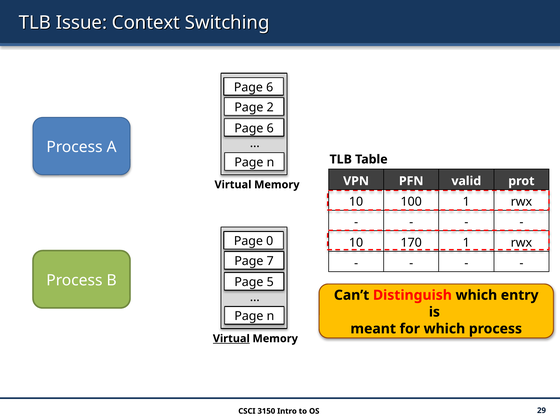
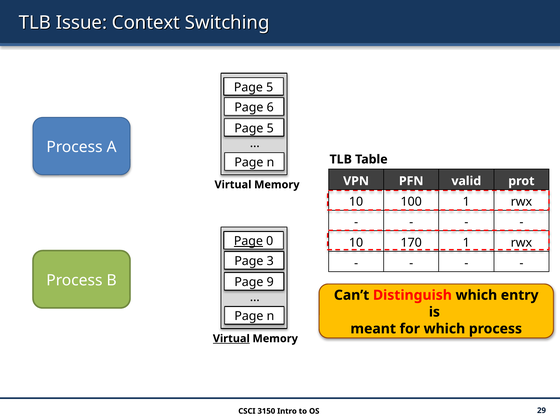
6: 6 -> 5 (270, 87)
2: 2 -> 6 (270, 107)
6: 6 -> 5 (270, 128)
Page underline: none -> present (248, 241)
7: 7 -> 3 (270, 261)
5: 5 -> 9 (270, 282)
